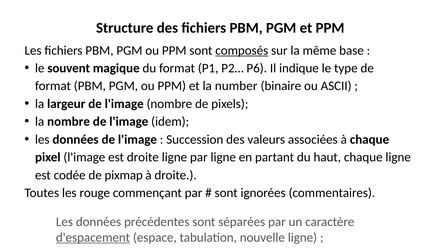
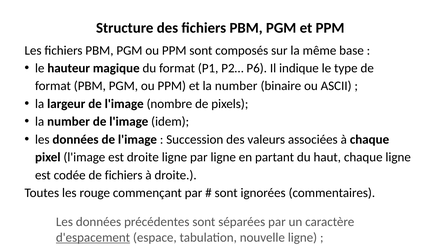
composés underline: present -> none (242, 50)
souvent: souvent -> hauteur (69, 68)
nombre: nombre -> number (69, 122)
de pixmap: pixmap -> fichiers (124, 175)
